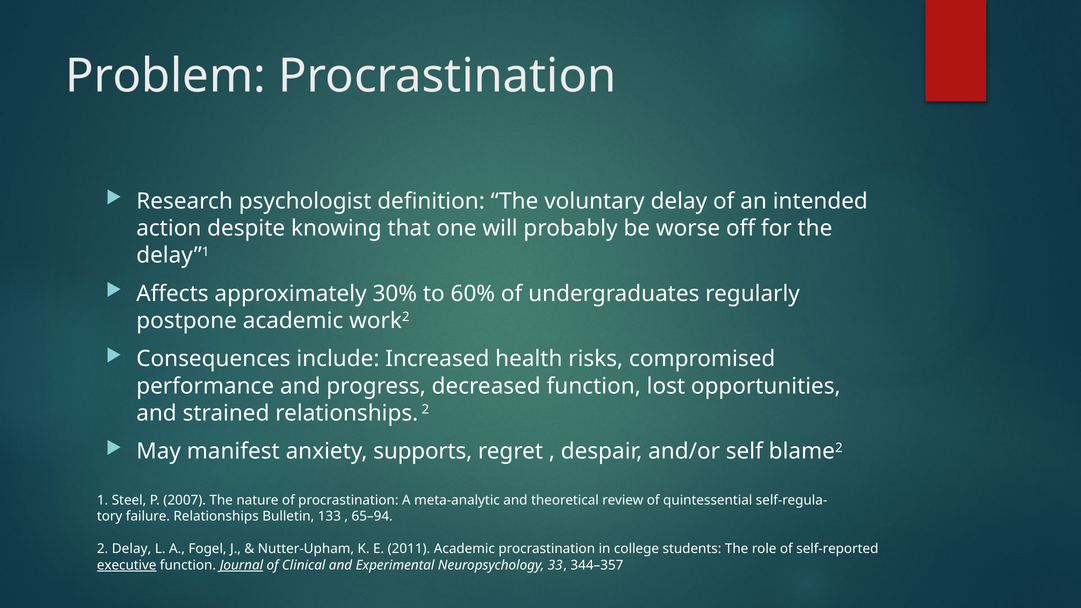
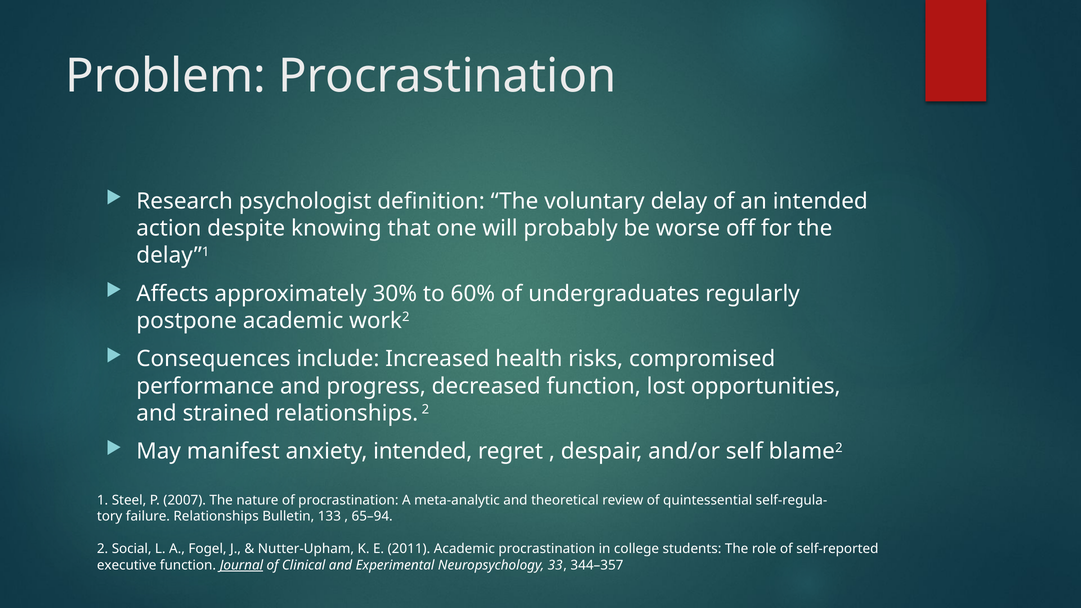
anxiety supports: supports -> intended (423, 452)
2 Delay: Delay -> Social (132, 549)
executive underline: present -> none (127, 565)
